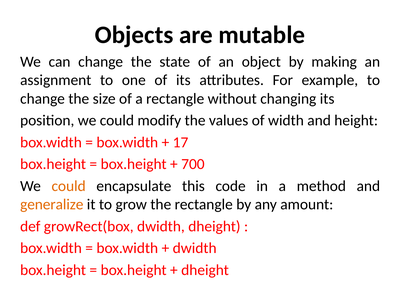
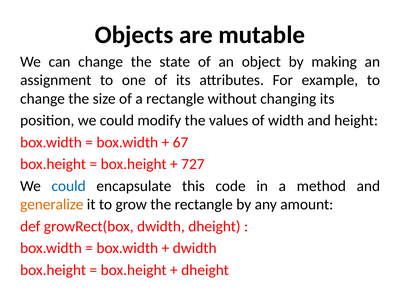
17: 17 -> 67 (181, 143)
700: 700 -> 727 (193, 164)
could colour: orange -> blue (69, 186)
